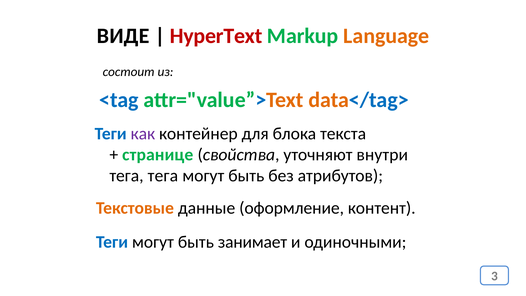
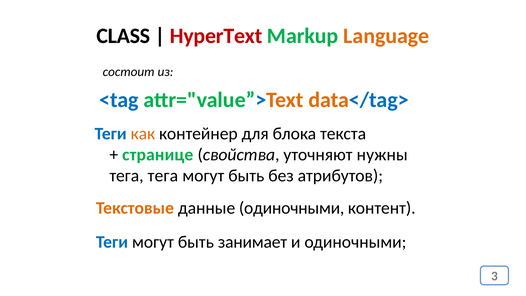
ВИДЕ: ВИДЕ -> CLASS (123, 36)
как colour: purple -> orange (143, 134)
внутри: внутри -> нужны (382, 155)
данные оформление: оформление -> одиночными (292, 208)
